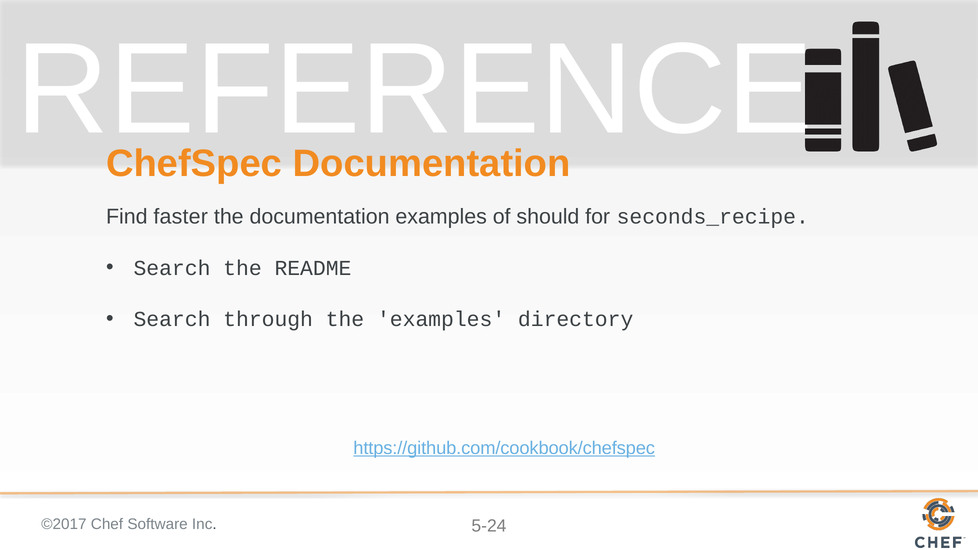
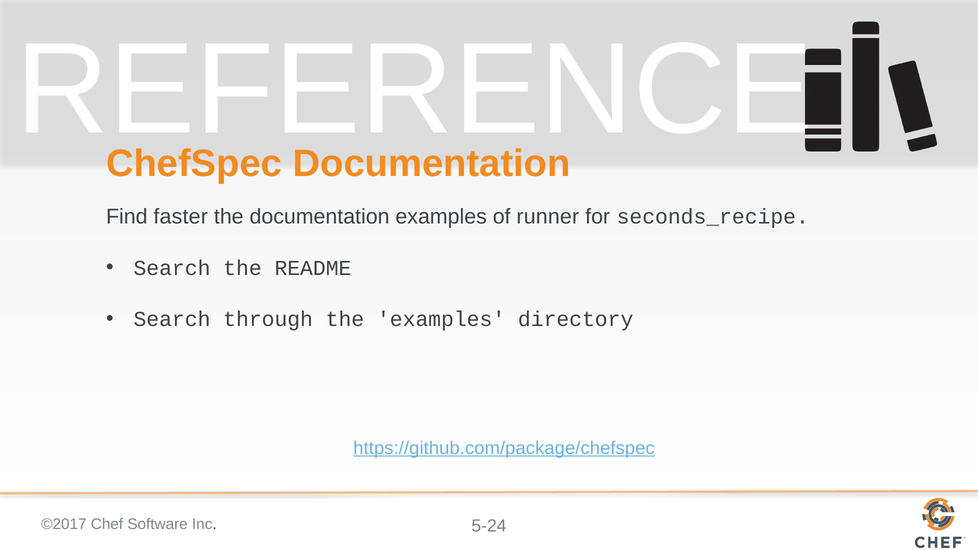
should: should -> runner (548, 217)
https://github.com/cookbook/chefspec: https://github.com/cookbook/chefspec -> https://github.com/package/chefspec (504, 448)
